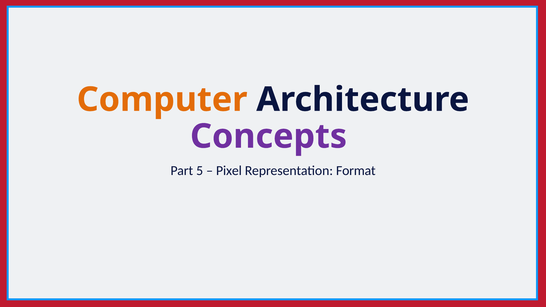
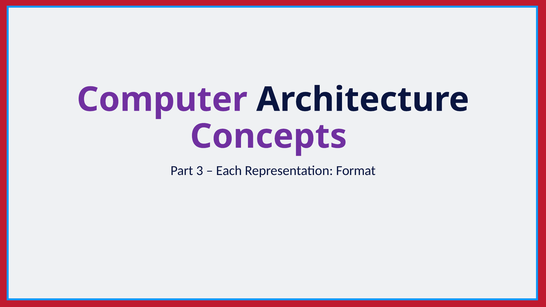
Computer colour: orange -> purple (162, 100)
5: 5 -> 3 (200, 171)
Pixel: Pixel -> Each (229, 171)
